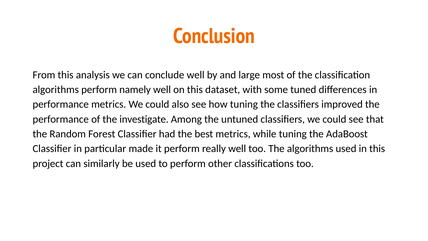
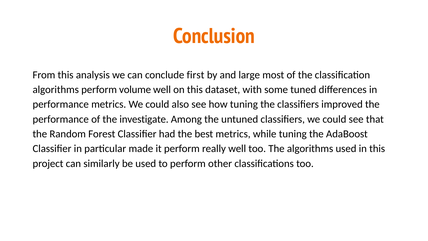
conclude well: well -> first (196, 75)
namely: namely -> volume (135, 90)
